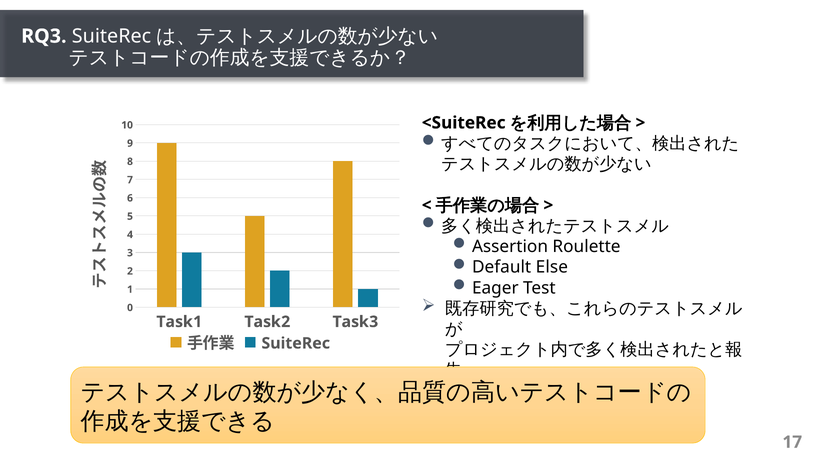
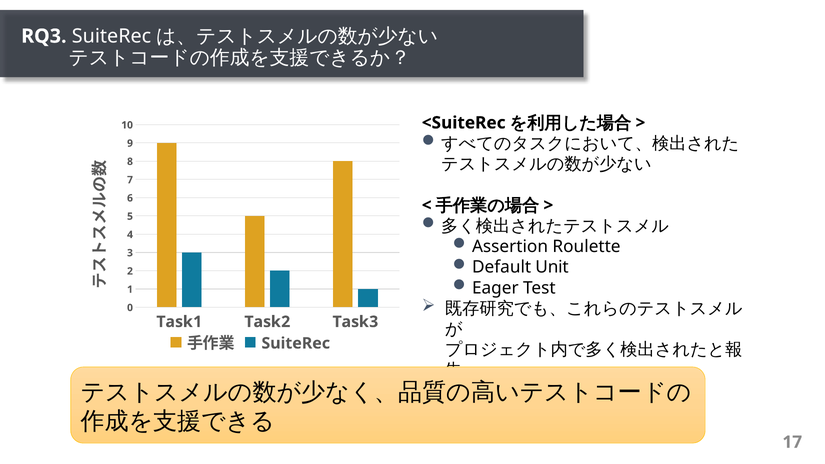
Else: Else -> Unit (552, 267)
